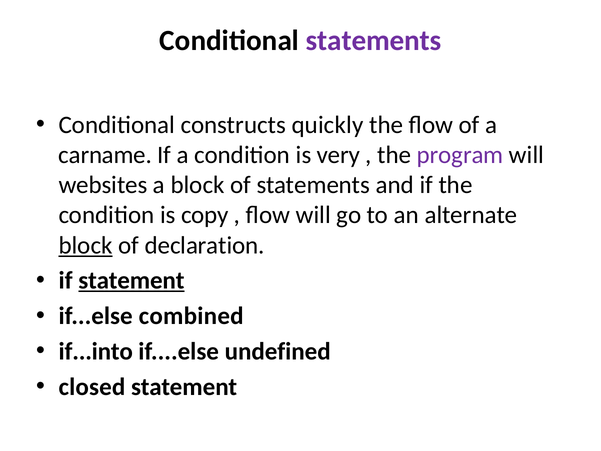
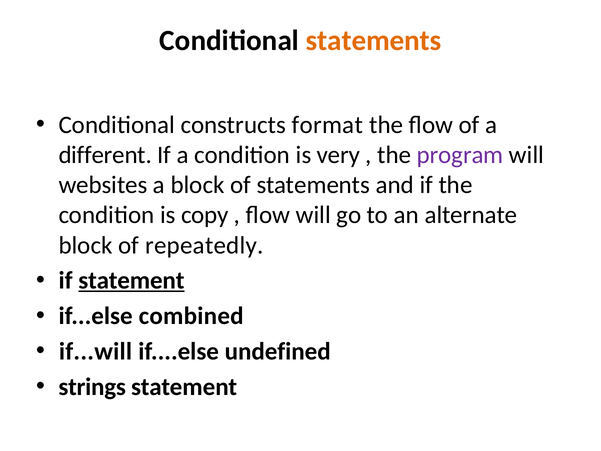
statements colour: purple -> orange (374, 41)
quickly: quickly -> format (327, 125)
carname: carname -> different (105, 155)
block underline: present -> none (86, 245)
declaration: declaration -> repeatedly (204, 245)
if...into: if...into -> if...will (95, 351)
closed: closed -> strings (92, 387)
